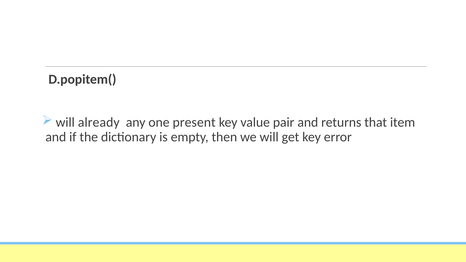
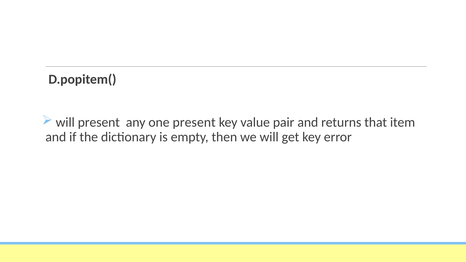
will already: already -> present (99, 122)
